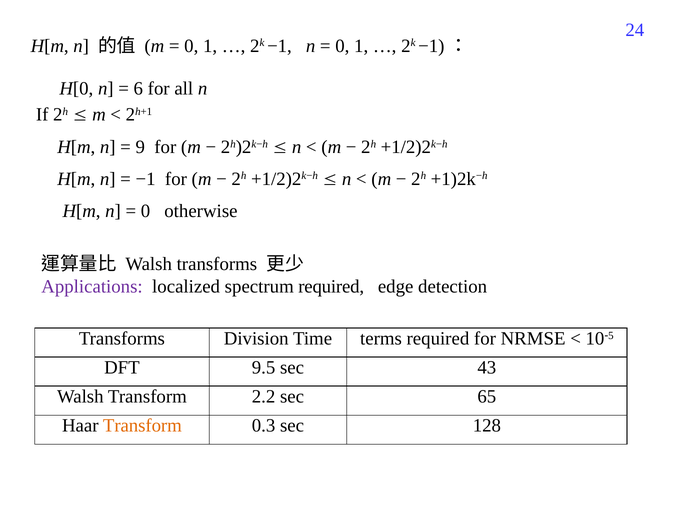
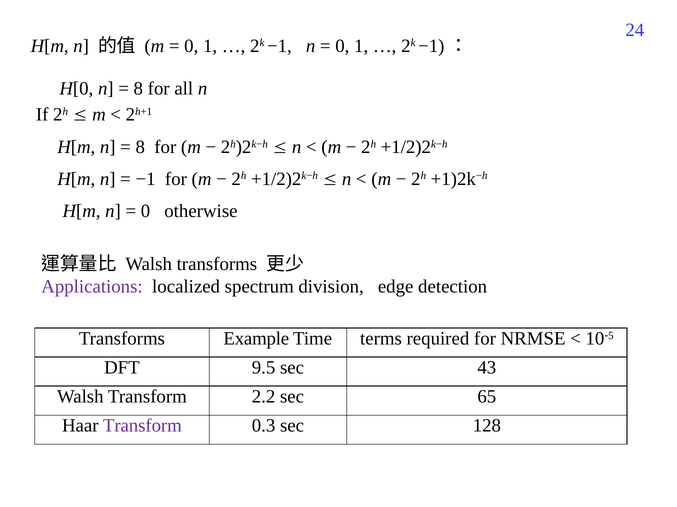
6: 6 -> 8 (138, 89)
9: 9 -> 8 (140, 147)
spectrum required: required -> division (331, 287)
Division: Division -> Example (256, 339)
Transform colour: orange -> purple (142, 426)
